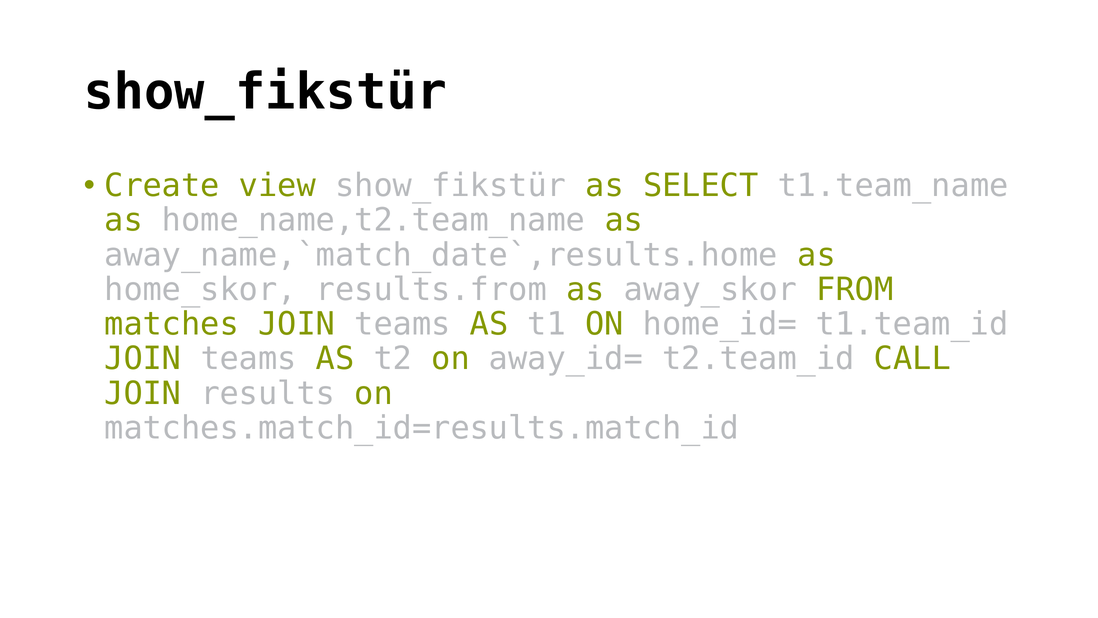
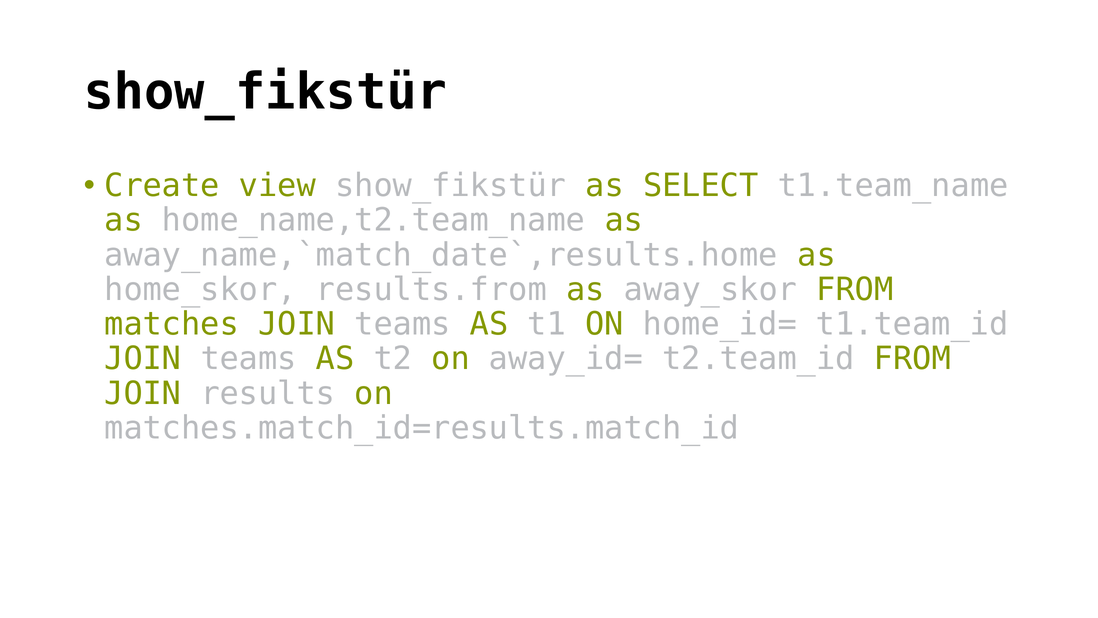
t2.team_id CALL: CALL -> FROM (912, 359)
